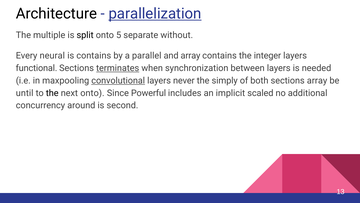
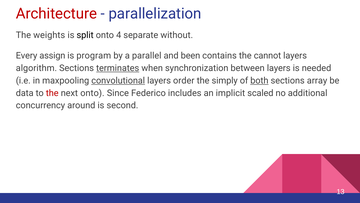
Architecture colour: black -> red (56, 14)
parallelization underline: present -> none (155, 14)
multiple: multiple -> weights (49, 35)
5: 5 -> 4 (119, 35)
neural: neural -> assign (52, 56)
is contains: contains -> program (94, 56)
and array: array -> been (190, 56)
integer: integer -> cannot (267, 56)
functional: functional -> algorithm (36, 68)
never: never -> order (184, 80)
both underline: none -> present (259, 80)
until: until -> data (25, 93)
the colour: black -> red (52, 93)
Powerful: Powerful -> Federico (148, 93)
